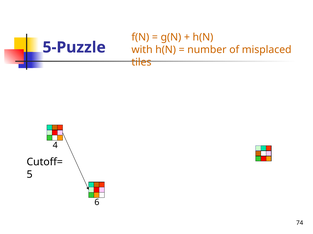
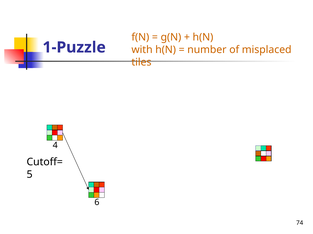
5-Puzzle: 5-Puzzle -> 1-Puzzle (74, 48)
